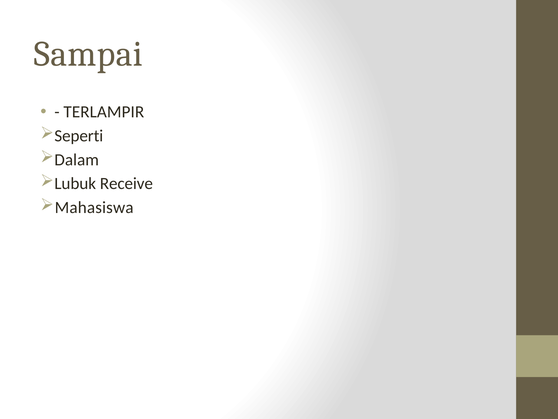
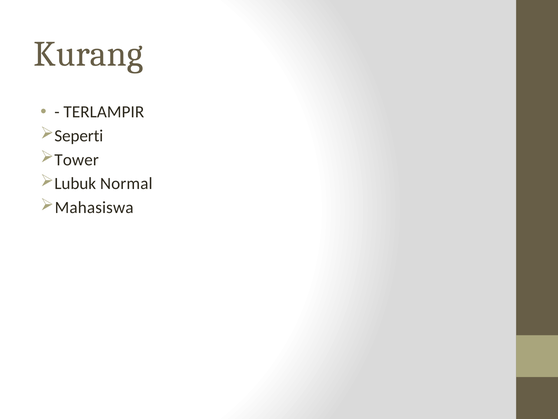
Sampai: Sampai -> Kurang (88, 54)
Dalam: Dalam -> Tower (77, 160)
Receive: Receive -> Normal (126, 183)
